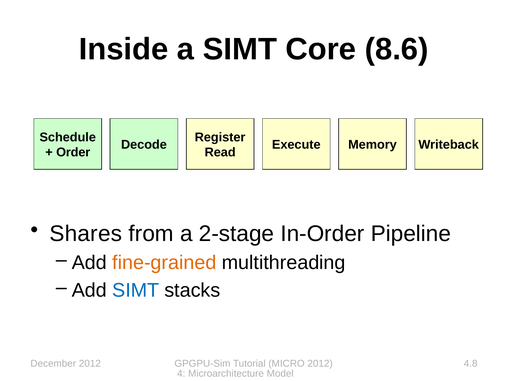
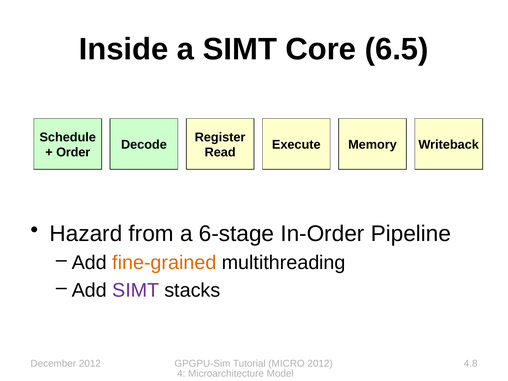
8.6: 8.6 -> 6.5 (397, 49)
Shares: Shares -> Hazard (86, 234)
2-stage: 2-stage -> 6-stage (236, 234)
SIMT colour: blue -> purple (136, 290)
